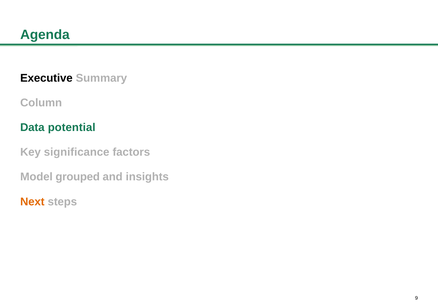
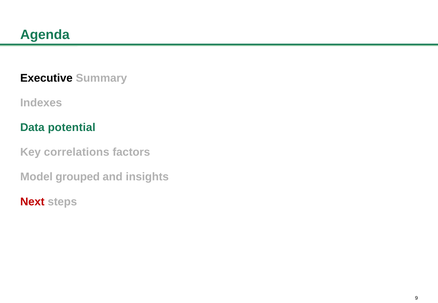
Column: Column -> Indexes (41, 103)
significance: significance -> correlations (77, 152)
Next colour: orange -> red (32, 202)
